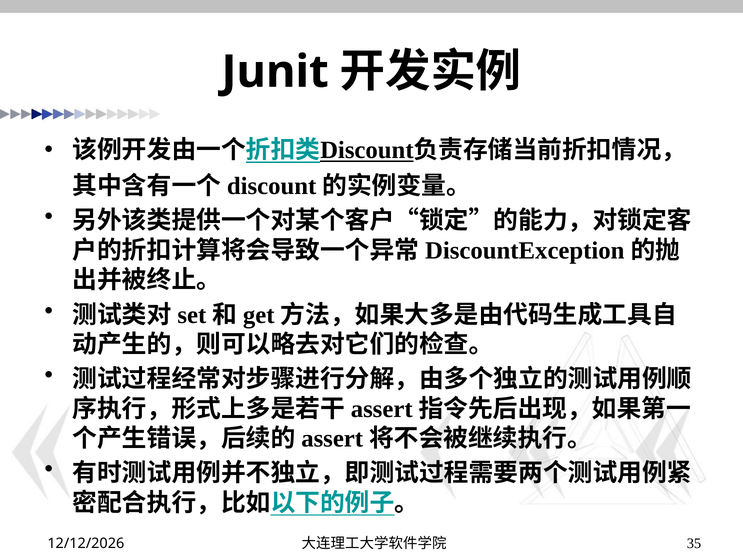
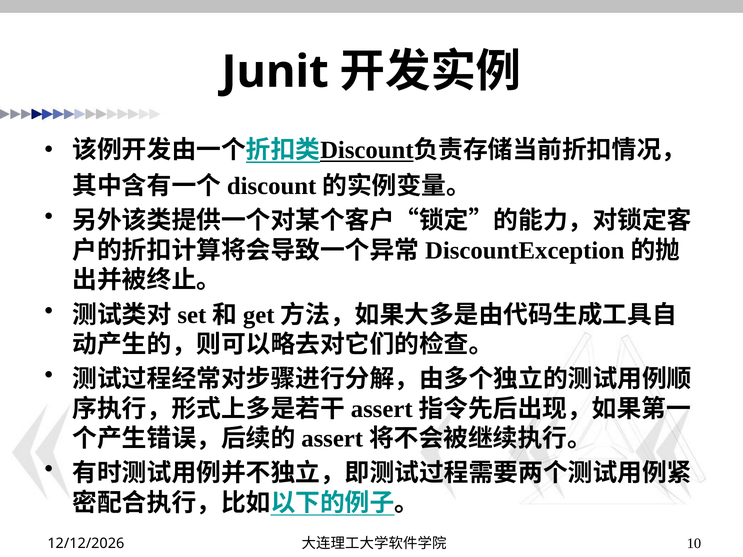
35: 35 -> 10 (694, 544)
